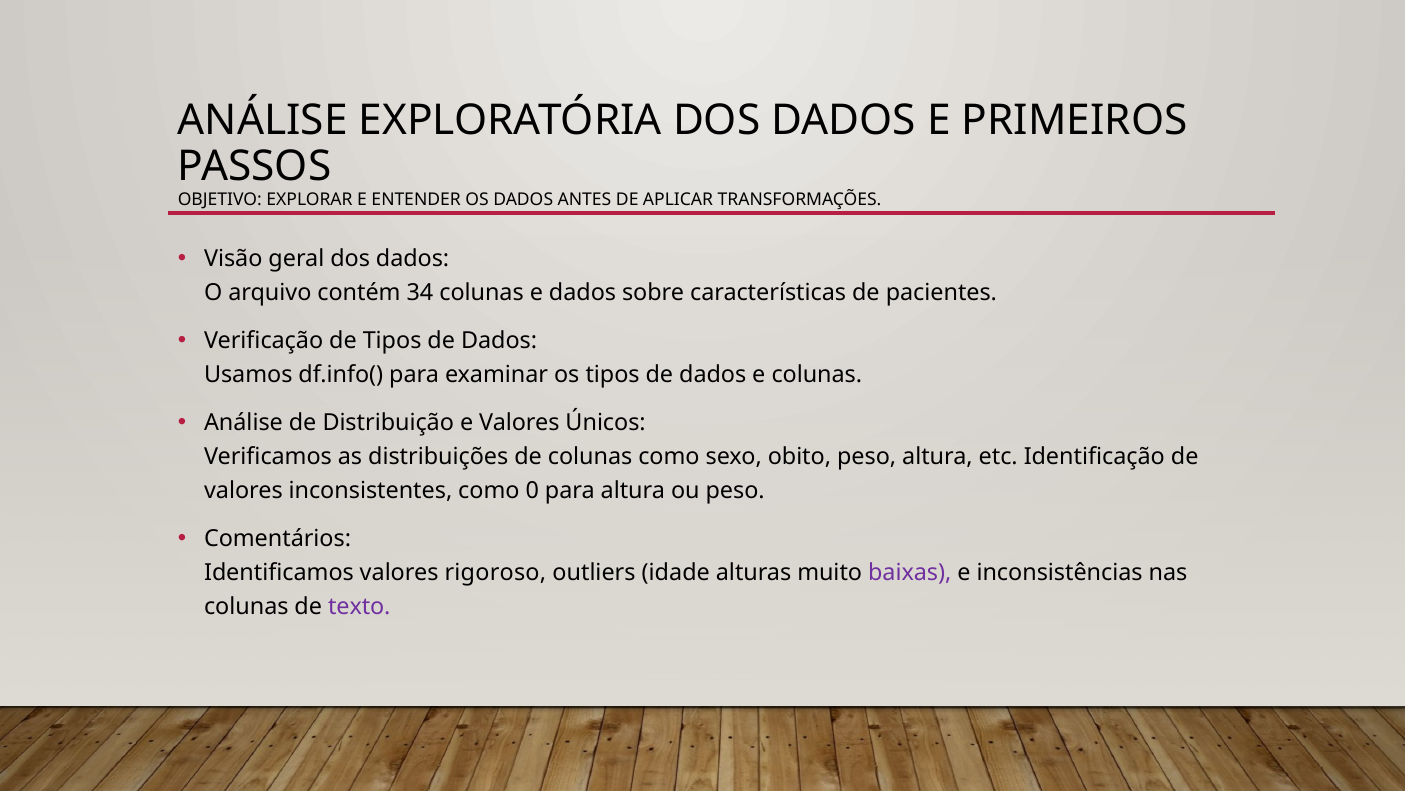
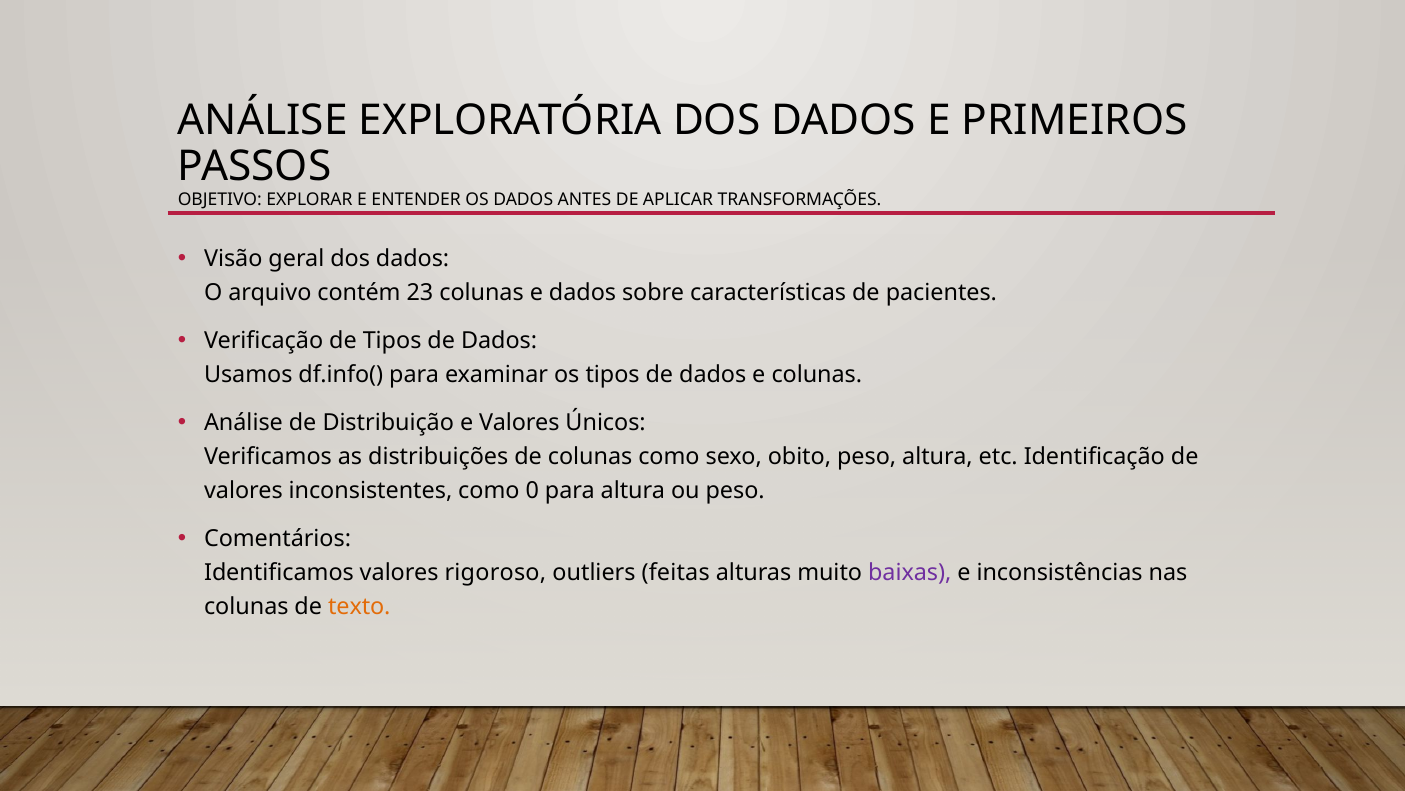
34: 34 -> 23 (420, 293)
idade: idade -> feitas (676, 572)
texto colour: purple -> orange (359, 606)
